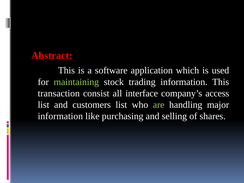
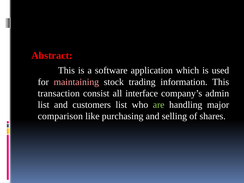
maintaining colour: light green -> pink (76, 82)
access: access -> admin (217, 93)
information: information -> comparison (60, 116)
